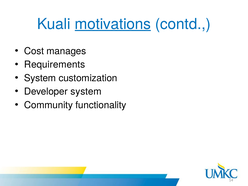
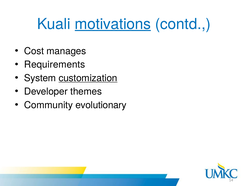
customization underline: none -> present (88, 78)
Developer system: system -> themes (86, 92)
functionality: functionality -> evolutionary (101, 105)
